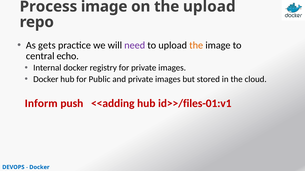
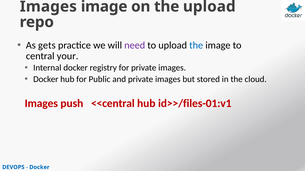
Process: Process -> Images (48, 7)
the colour: orange -> blue (196, 45)
echo: echo -> your (68, 56)
Inform: Inform -> Images (41, 104)
<<adding: <<adding -> <<central (113, 104)
